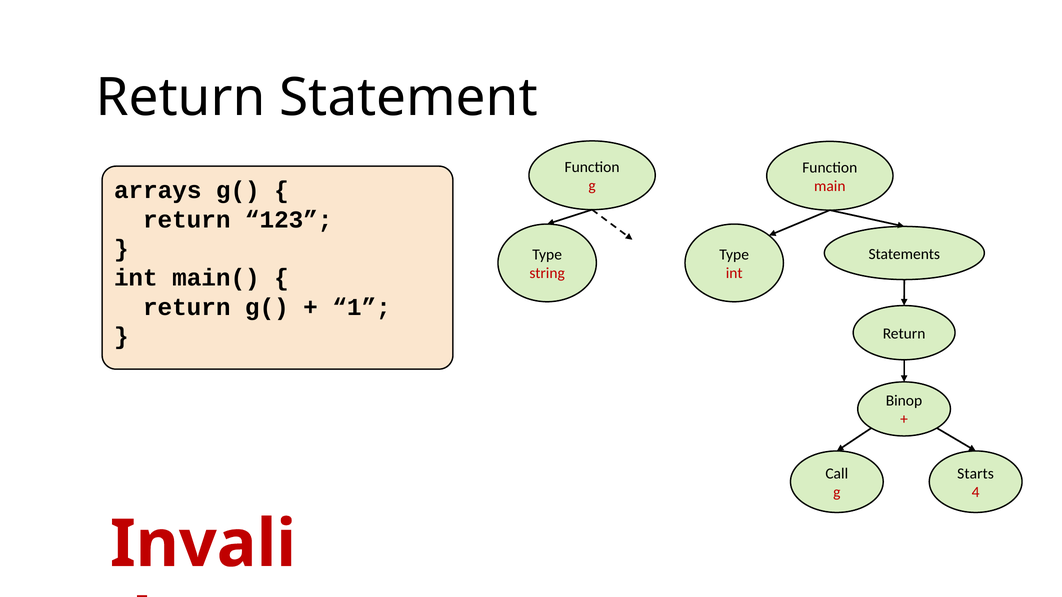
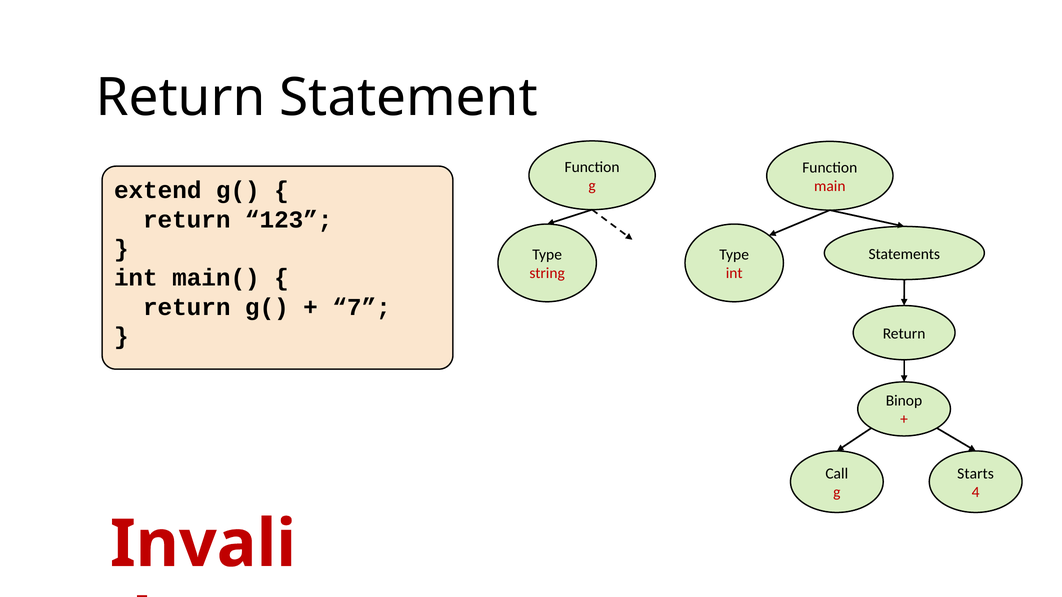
arrays: arrays -> extend (158, 191)
1: 1 -> 7 (362, 307)
